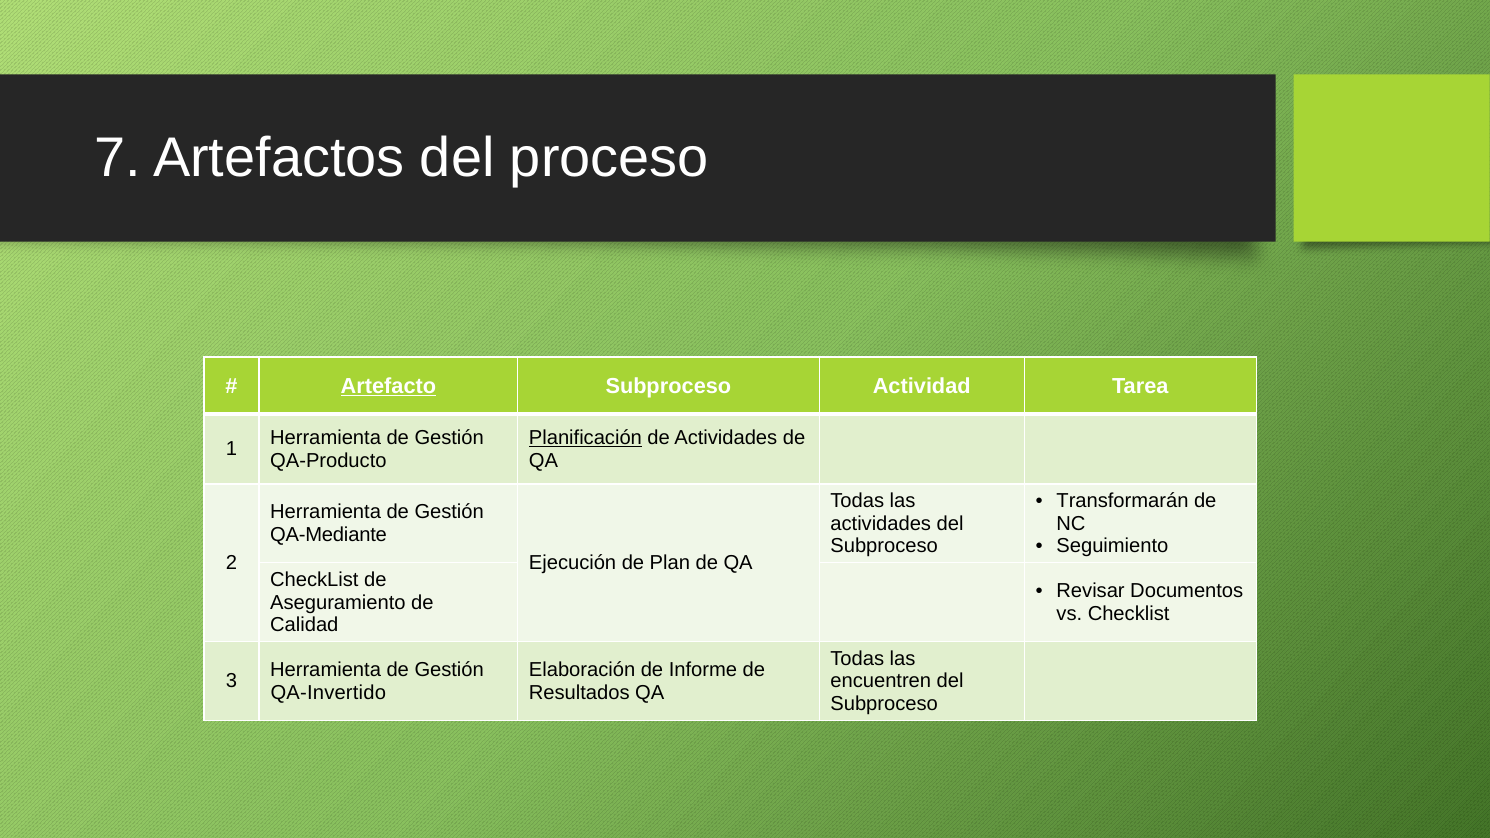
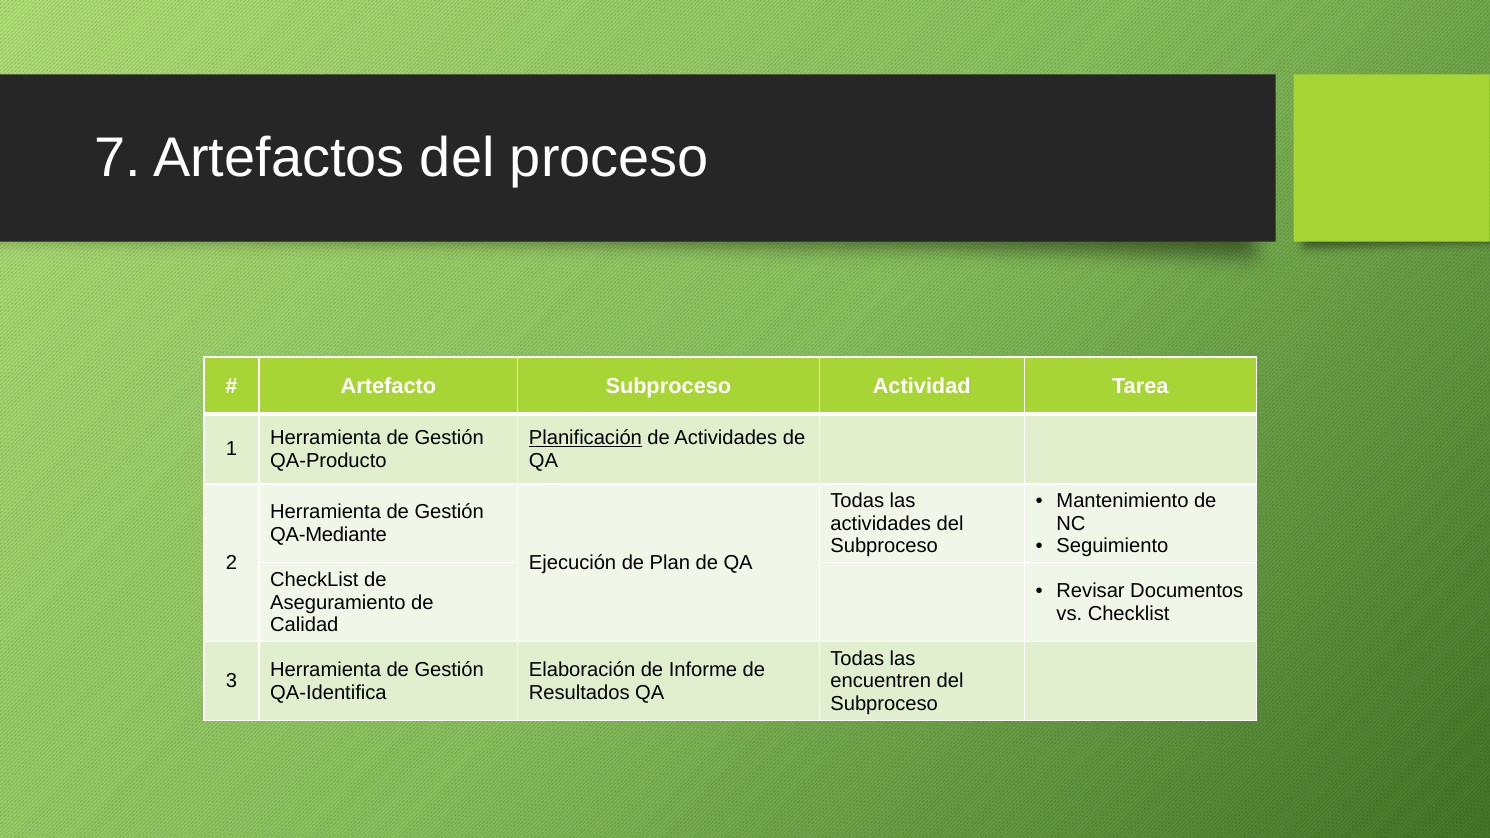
Artefacto underline: present -> none (388, 386)
Transformarán: Transformarán -> Mantenimiento (1122, 501)
QA-Invertido: QA-Invertido -> QA-Identifica (328, 693)
